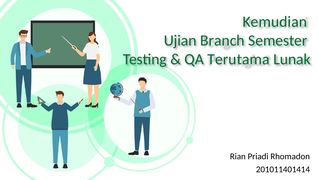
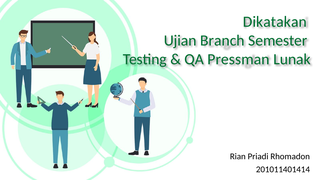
Kemudian: Kemudian -> Dikatakan (275, 22)
Terutama: Terutama -> Pressman (238, 59)
